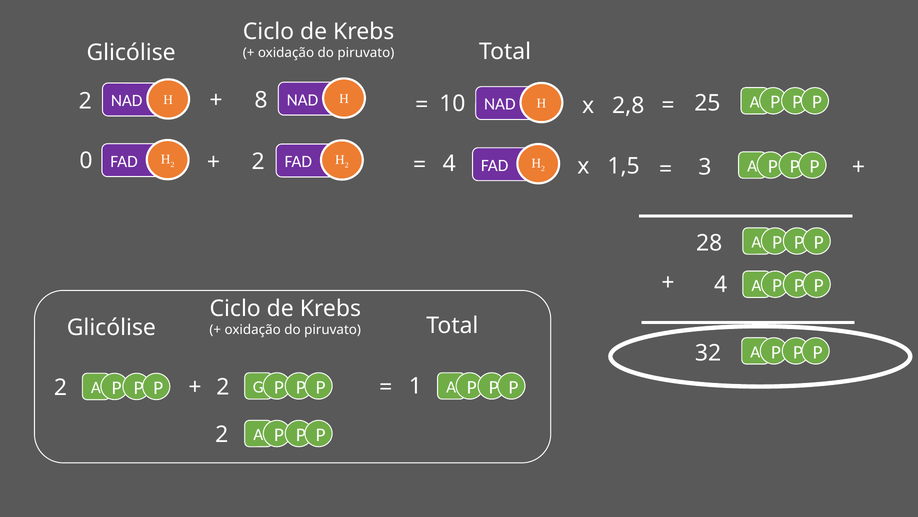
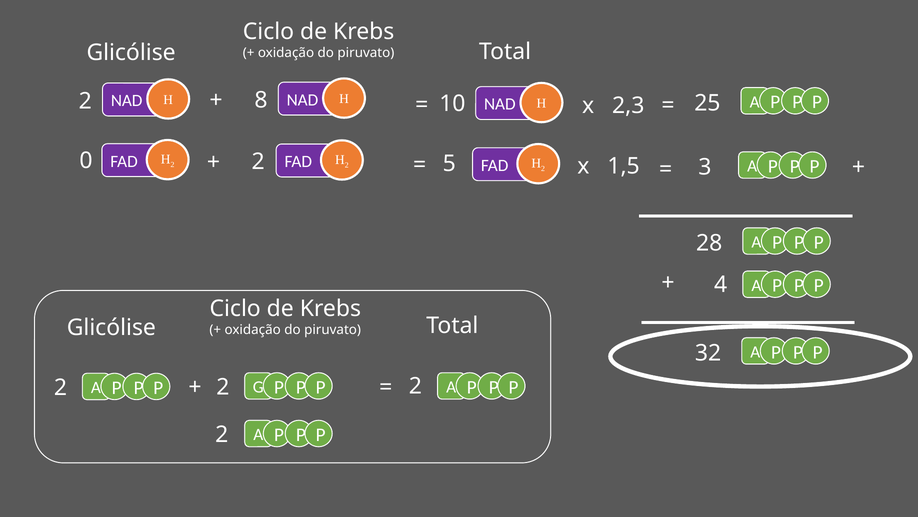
2,8: 2,8 -> 2,3 (628, 105)
4: 4 -> 5 (449, 164)
1: 1 -> 2 (415, 386)
